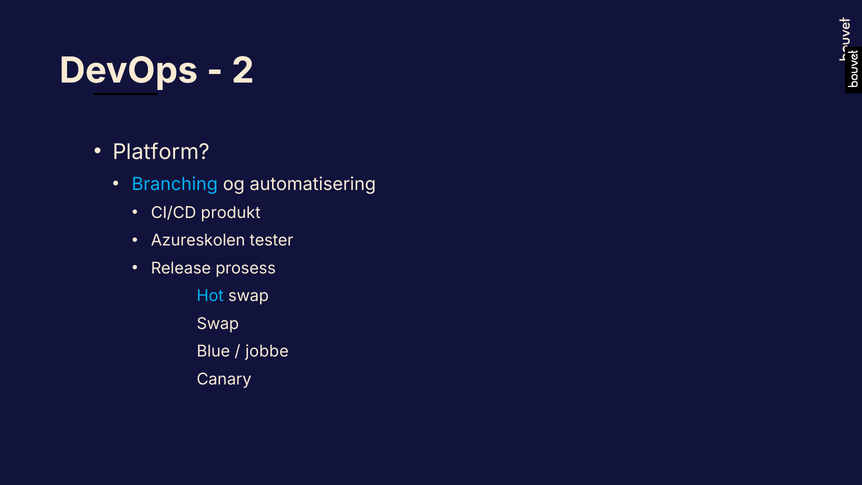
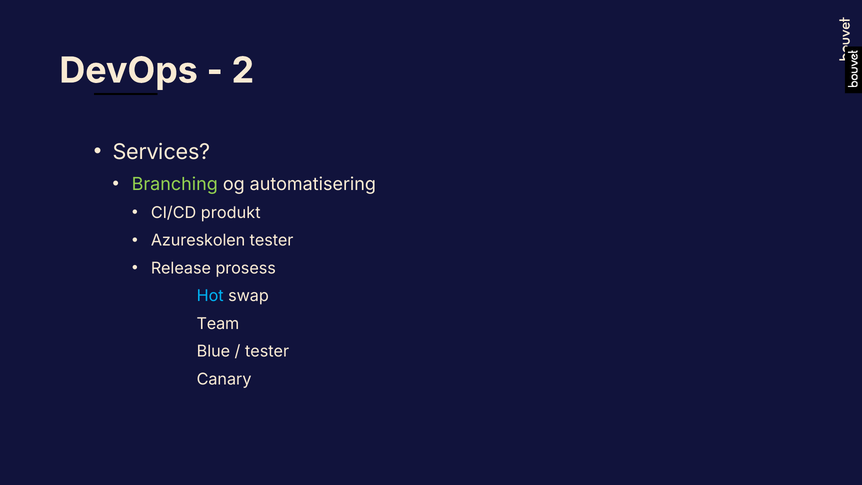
Platform: Platform -> Services (161, 152)
Branching colour: light blue -> light green (175, 184)
Swap: Swap -> Team (218, 324)
jobbe: jobbe -> tester (267, 352)
